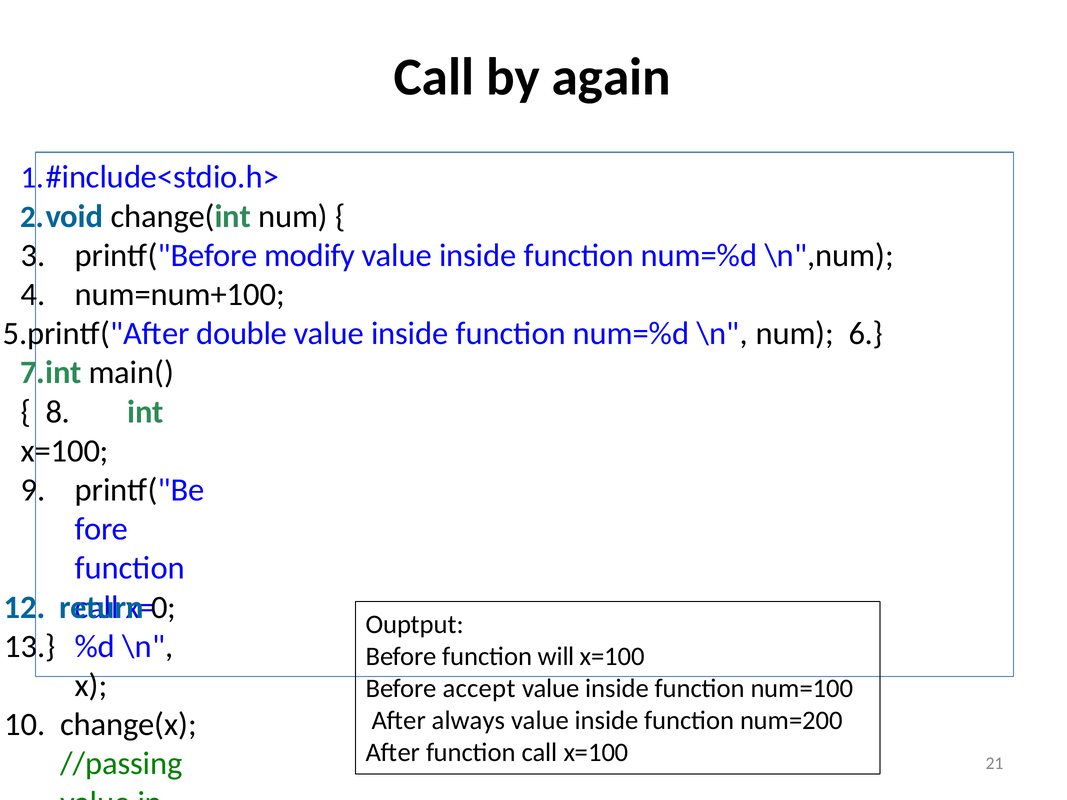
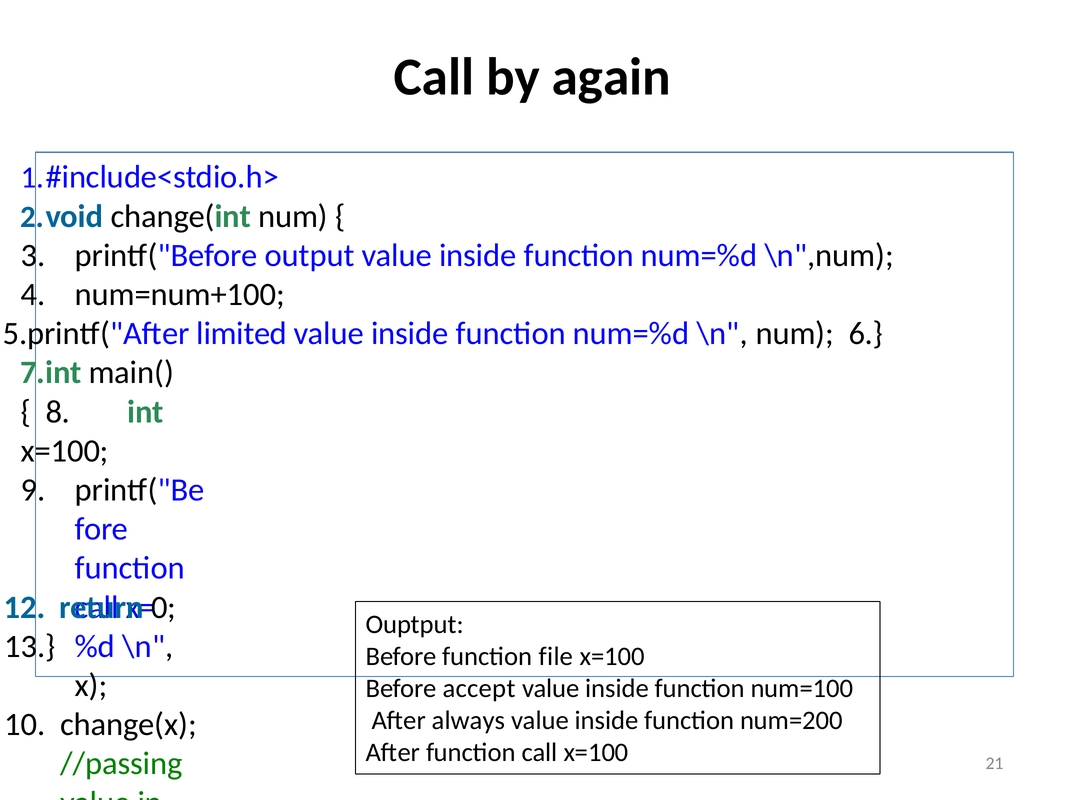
modify: modify -> output (310, 255)
double: double -> limited (242, 334)
will: will -> file (556, 657)
